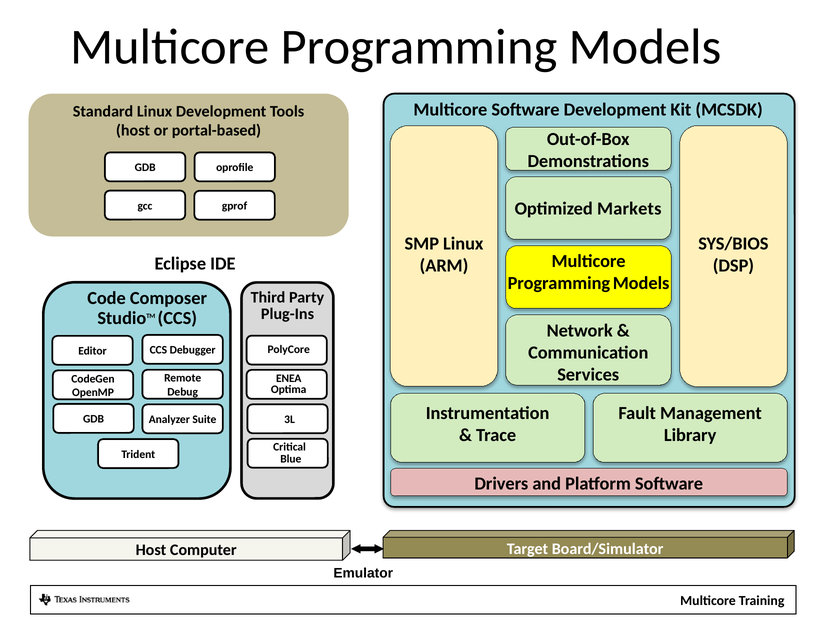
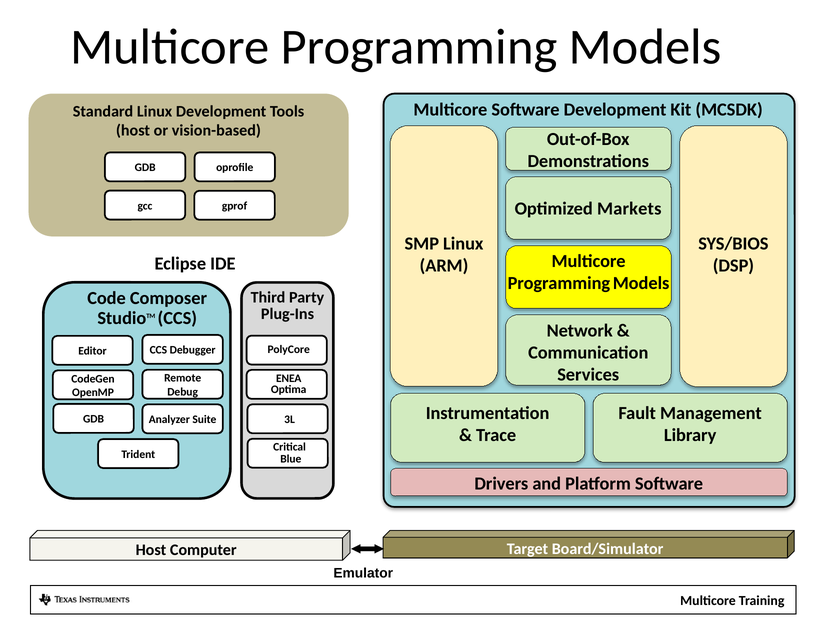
portal-based: portal-based -> vision-based (216, 131)
